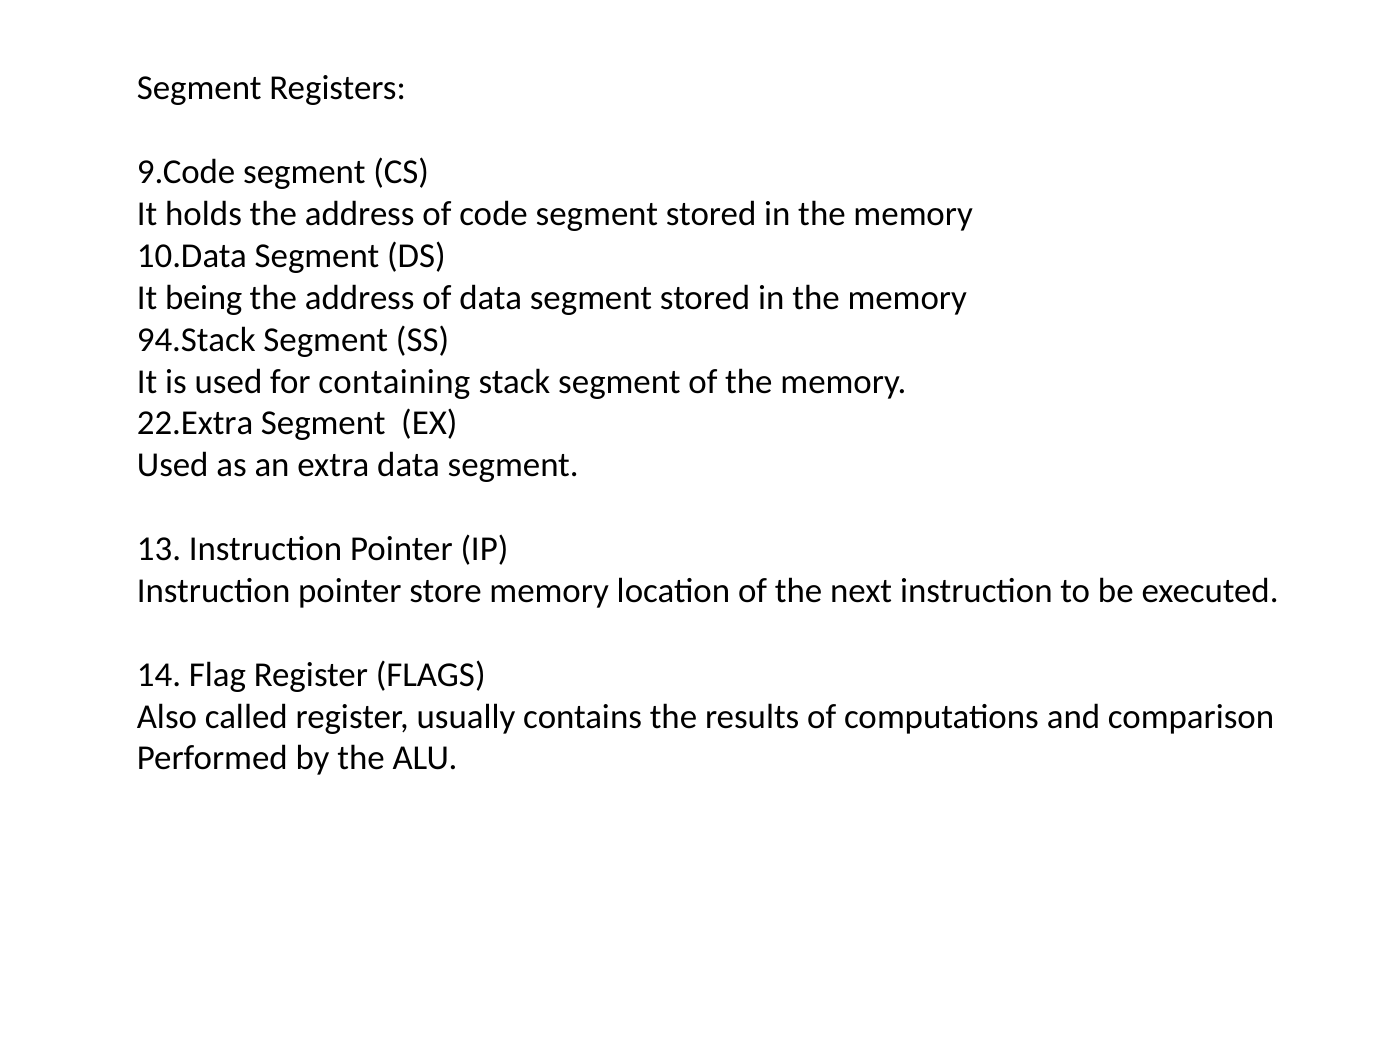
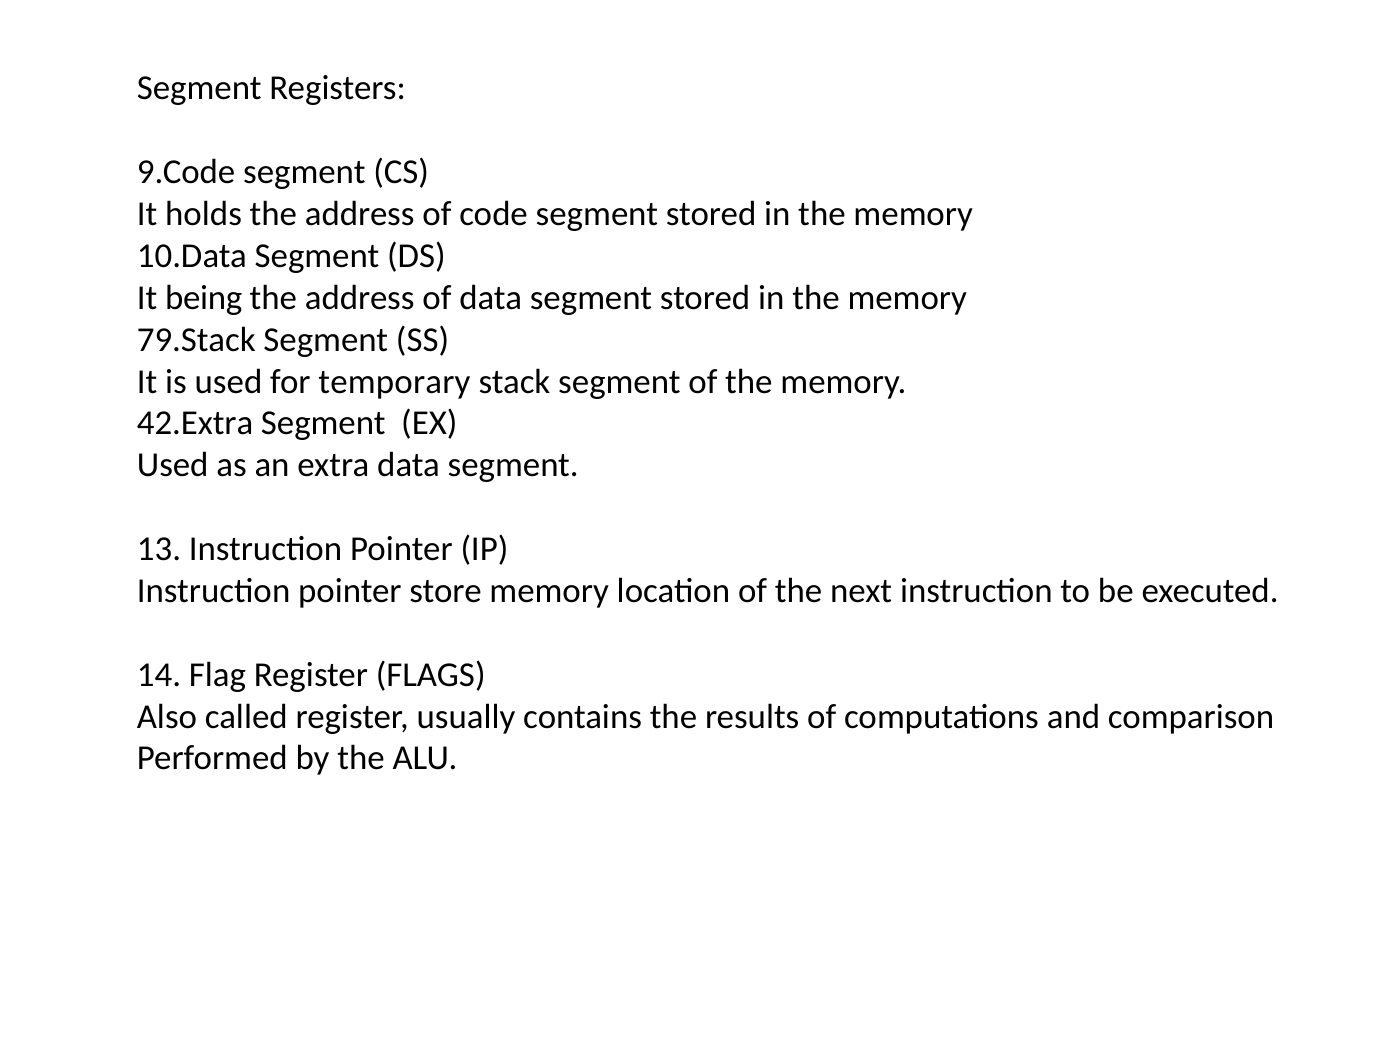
94.Stack: 94.Stack -> 79.Stack (196, 340)
containing: containing -> temporary (394, 382)
22.Extra: 22.Extra -> 42.Extra (195, 423)
